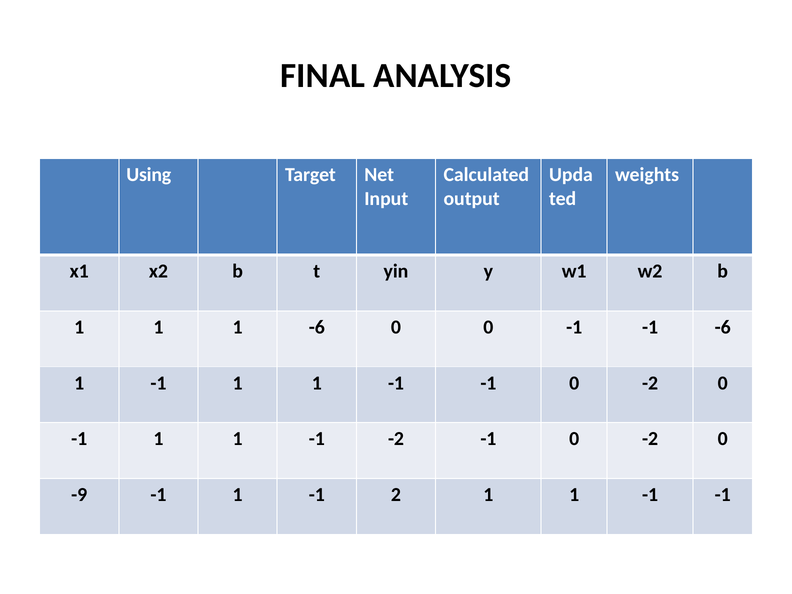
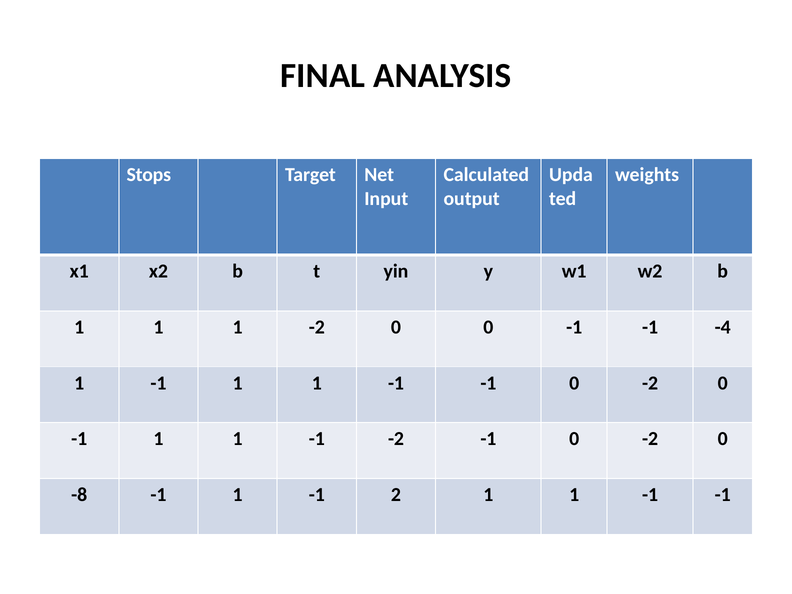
Using: Using -> Stops (149, 175)
1 -6: -6 -> -2 (317, 327)
-1 -6: -6 -> -4 (723, 327)
-9: -9 -> -8 (79, 495)
